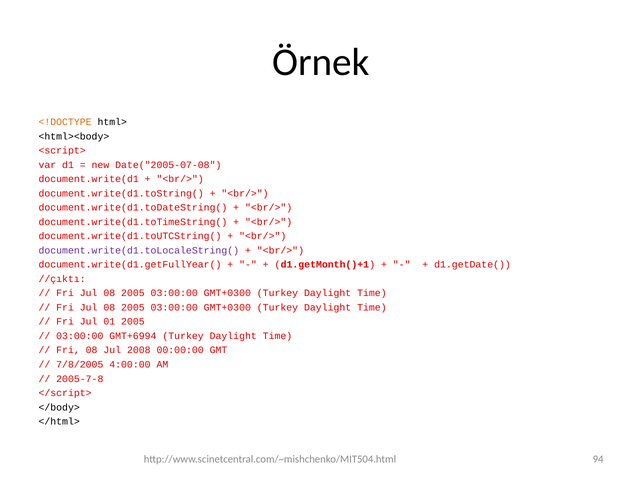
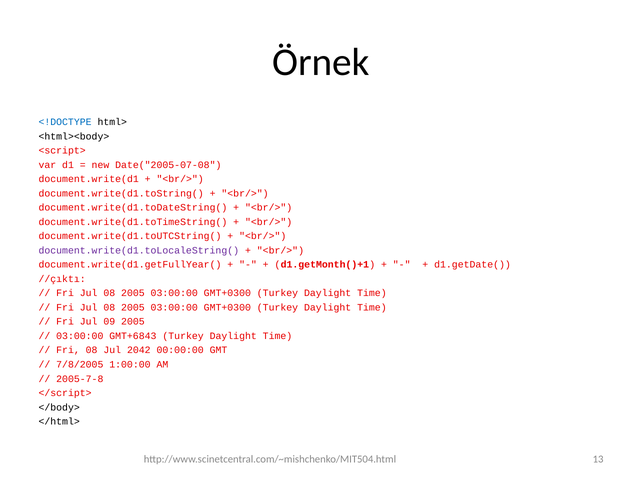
<!DOCTYPE colour: orange -> blue (65, 122)
01: 01 -> 09 (109, 322)
GMT+6994: GMT+6994 -> GMT+6843 (133, 336)
2008: 2008 -> 2042 (139, 351)
4:00:00: 4:00:00 -> 1:00:00 (130, 365)
94: 94 -> 13 (598, 460)
